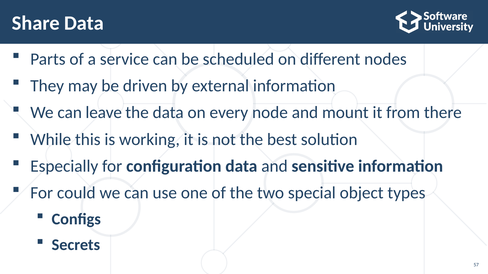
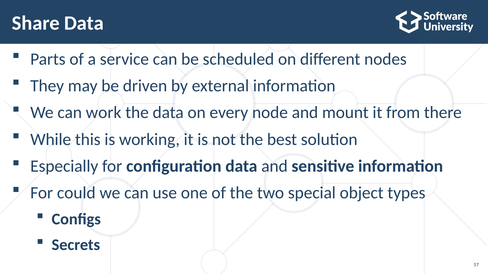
leave: leave -> work (104, 113)
